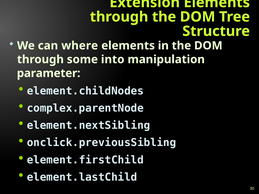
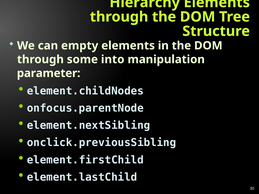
Extension: Extension -> Hierarchy (145, 2)
where: where -> empty (80, 46)
complex.parentNode: complex.parentNode -> onfocus.parentNode (85, 108)
